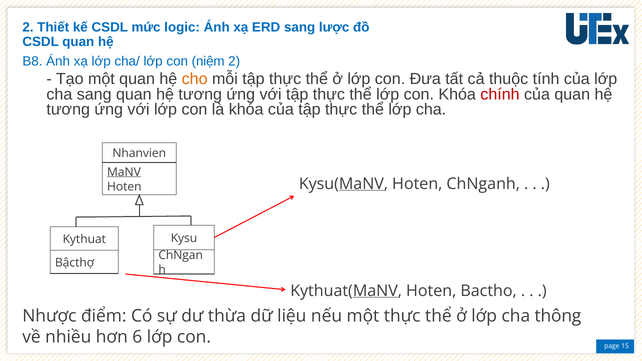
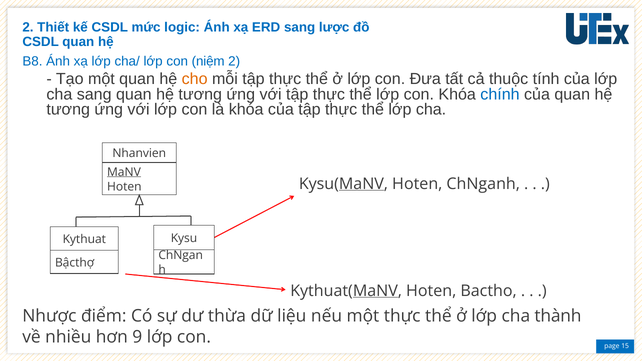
chính colour: red -> blue (500, 94)
thông: thông -> thành (558, 316)
6: 6 -> 9 (137, 337)
